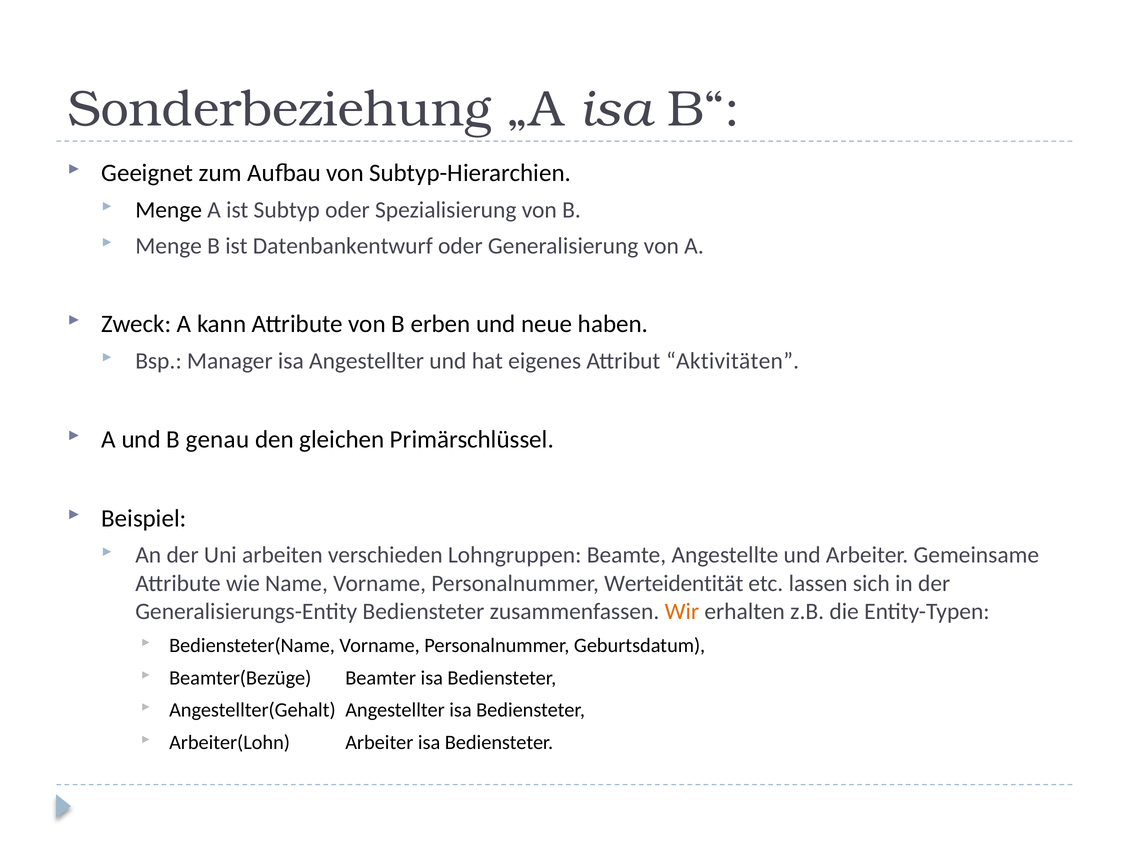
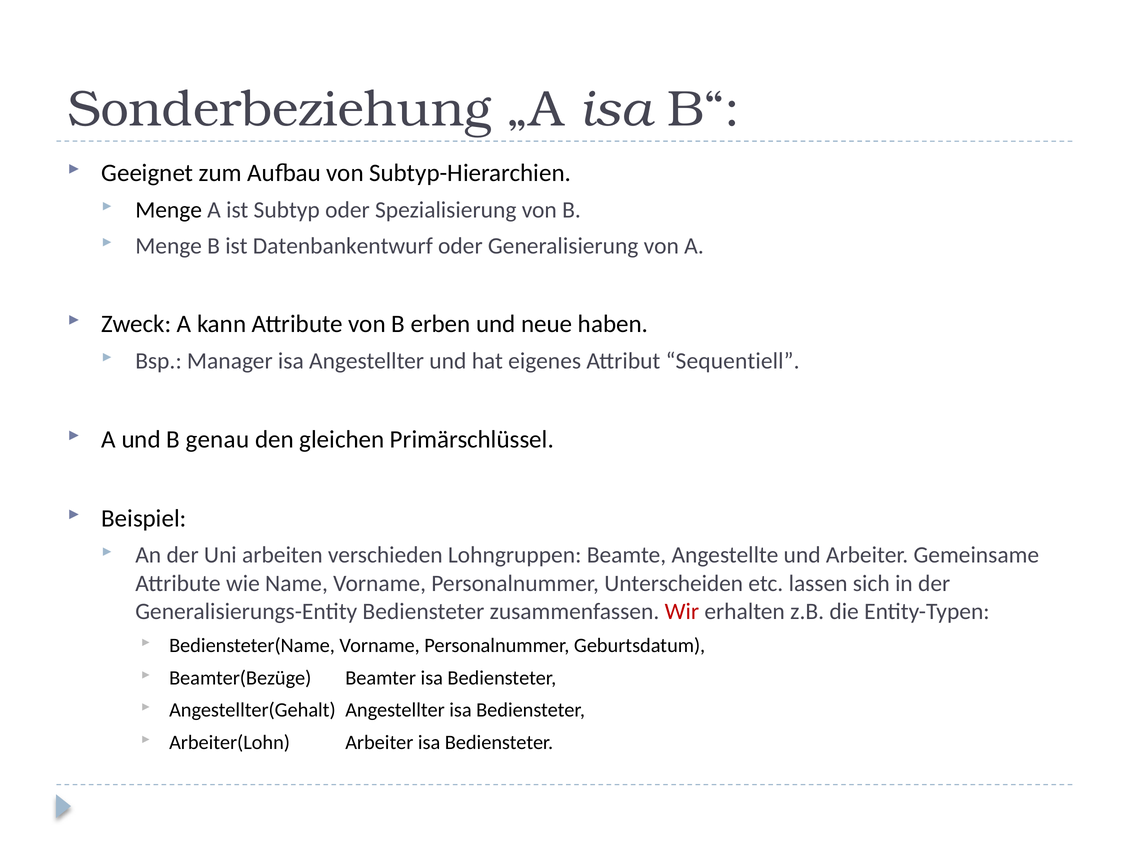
Aktivitäten: Aktivitäten -> Sequentiell (733, 361)
Werteidentität: Werteidentität -> Unterscheiden (674, 583)
Wir colour: orange -> red (682, 611)
